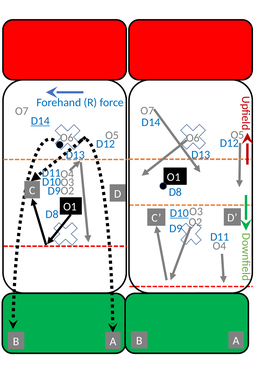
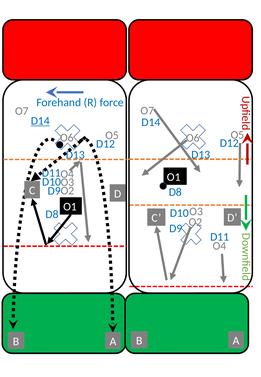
D10 underline: present -> none (179, 213)
